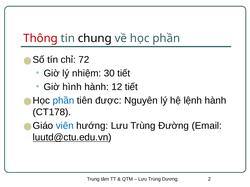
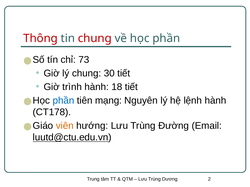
chung colour: black -> red (95, 39)
72: 72 -> 73 (84, 60)
lý nhiệm: nhiệm -> chung (87, 73)
hình: hình -> trình (72, 87)
12: 12 -> 18 (117, 87)
được: được -> mạng (108, 101)
viên colour: blue -> orange (65, 126)
